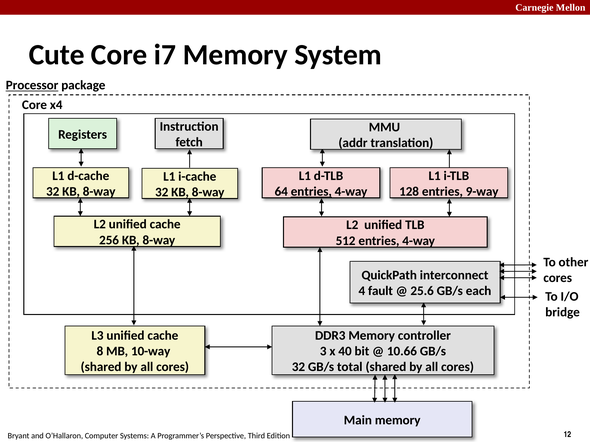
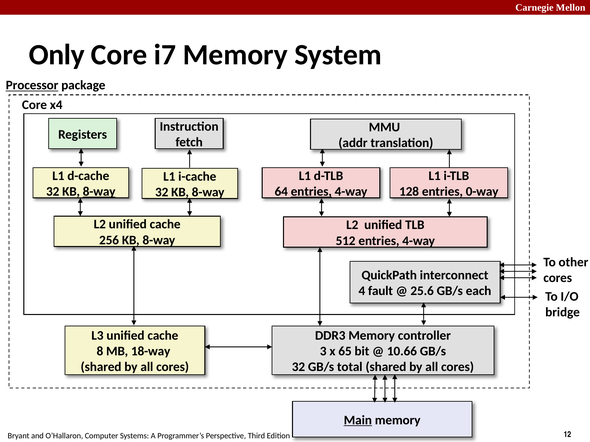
Cute: Cute -> Only (57, 55)
8-way underline: none -> present (99, 192)
9-way: 9-way -> 0-way (482, 192)
10-way: 10-way -> 18-way (151, 352)
40: 40 -> 65 (345, 352)
Main underline: none -> present (358, 421)
